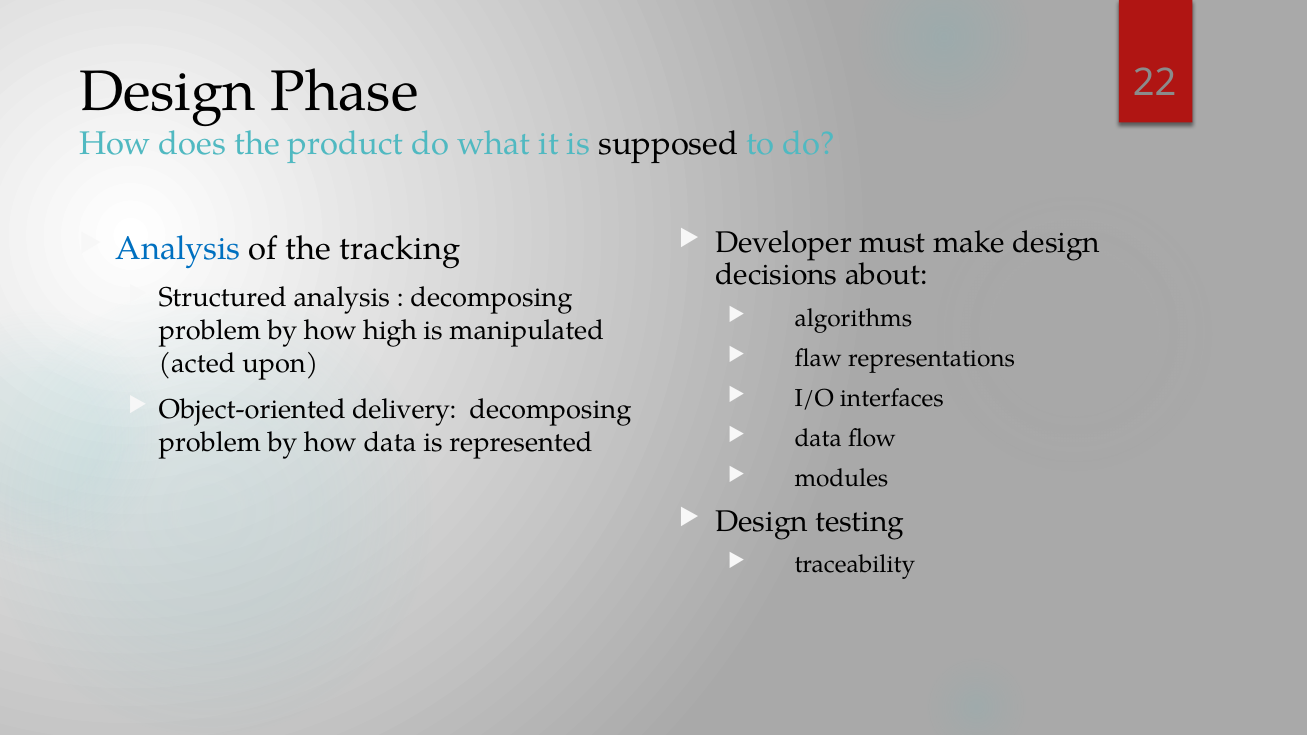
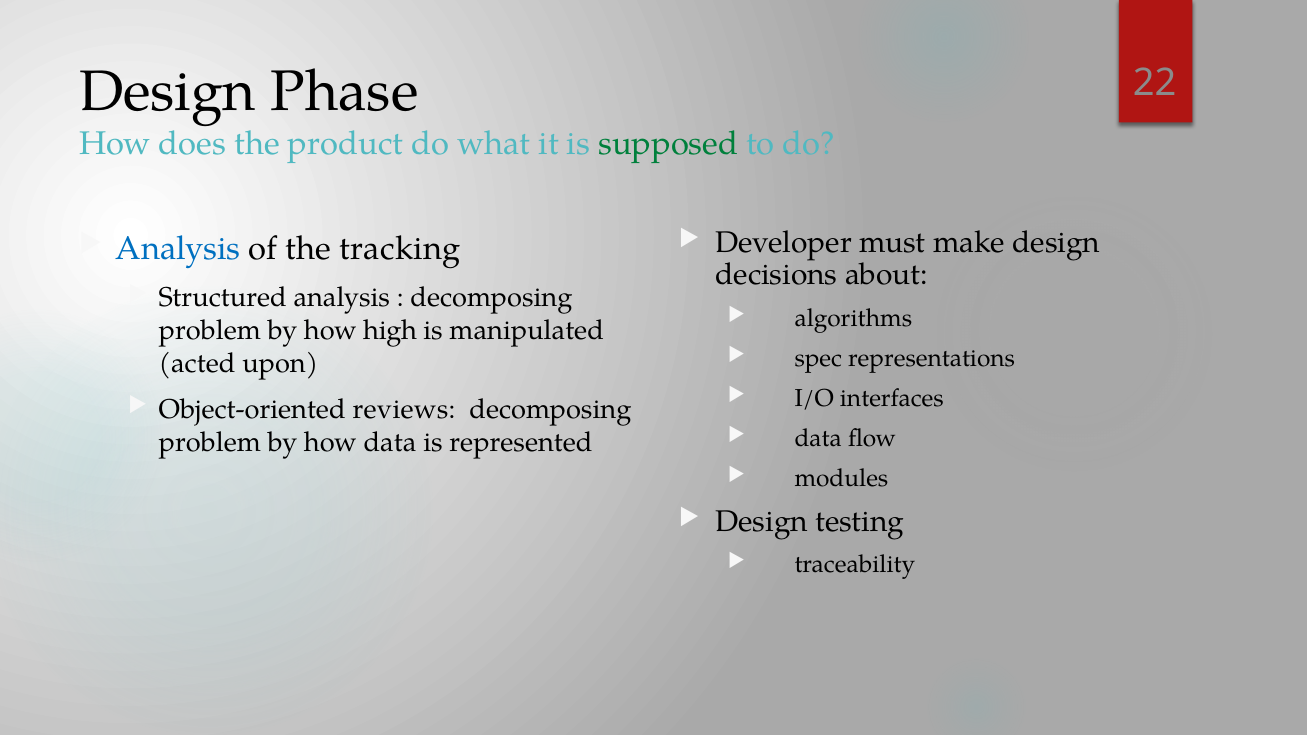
supposed colour: black -> green (668, 144)
flaw: flaw -> spec (818, 358)
delivery: delivery -> reviews (404, 410)
